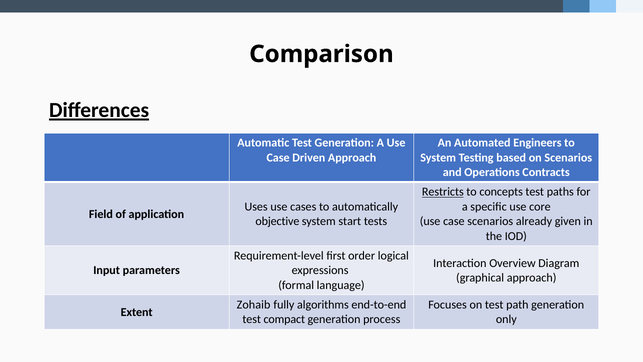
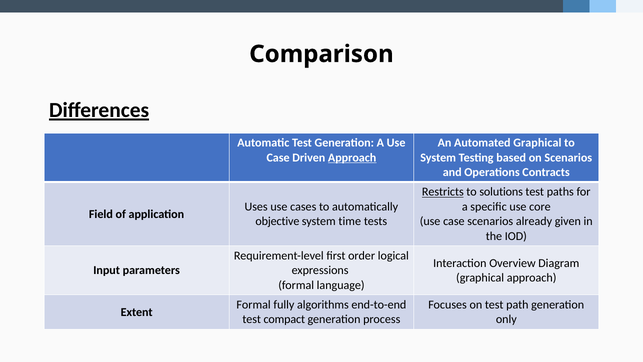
Automated Engineers: Engineers -> Graphical (537, 143)
Approach underline: none -> present (352, 157)
concepts: concepts -> solutions (501, 192)
start: start -> time (350, 221)
Zohaib: Zohaib -> Formal (254, 304)
